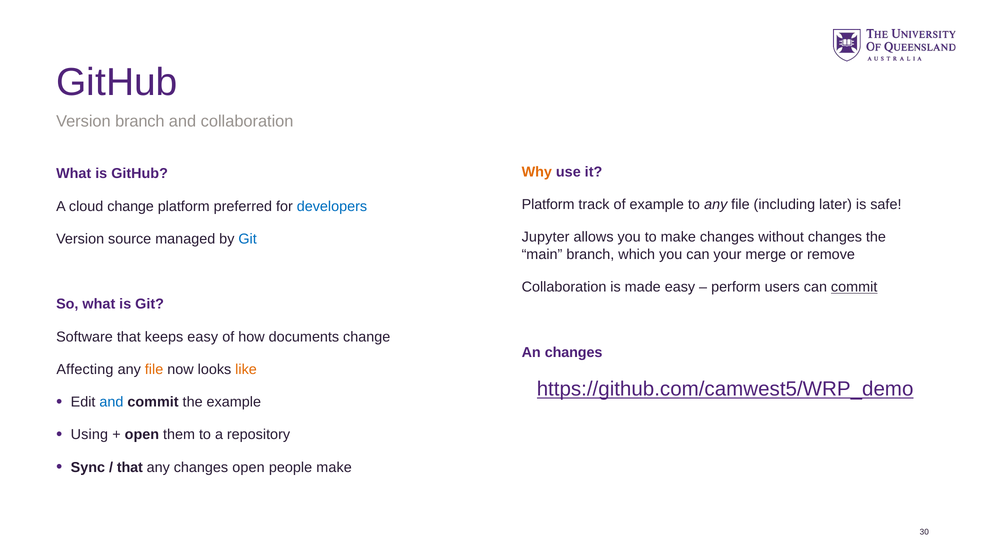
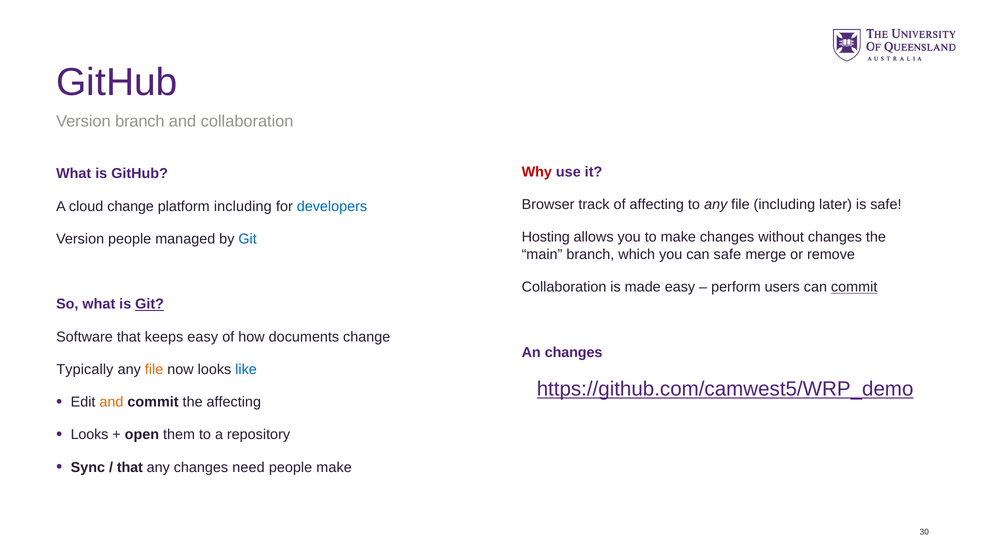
Why colour: orange -> red (537, 172)
Platform: Platform -> Browser (548, 205)
of example: example -> affecting (657, 205)
platform preferred: preferred -> including (243, 206)
Jupyter: Jupyter -> Hosting (546, 237)
Version source: source -> people (130, 239)
can your: your -> safe (727, 255)
Git underline: none -> present (150, 304)
Affecting: Affecting -> Typically (85, 369)
like colour: orange -> blue (246, 369)
and colour: blue -> orange (111, 402)
the example: example -> affecting (234, 402)
Using: Using -> Looks (90, 435)
changes open: open -> need (249, 467)
